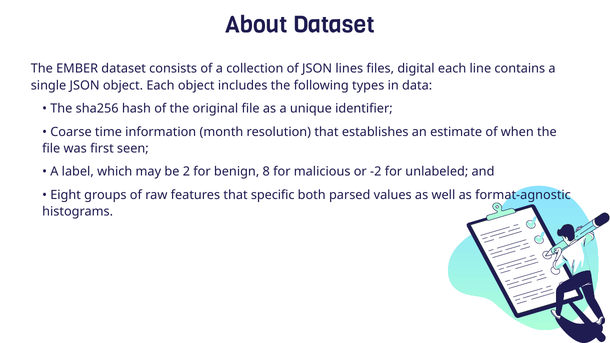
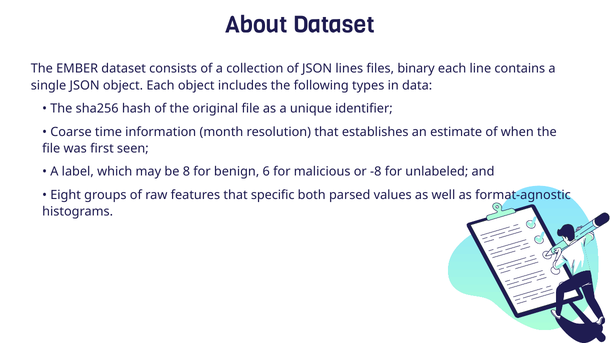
digital: digital -> binary (416, 69)
2: 2 -> 8 (186, 172)
8: 8 -> 6 (266, 172)
-2: -2 -> -8 (376, 172)
